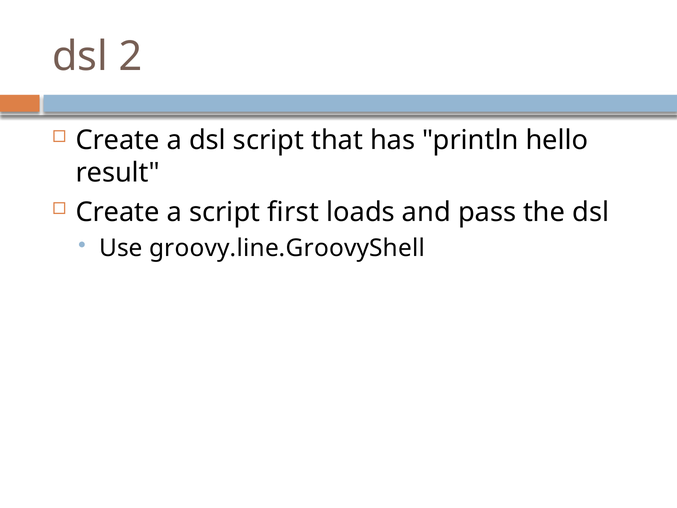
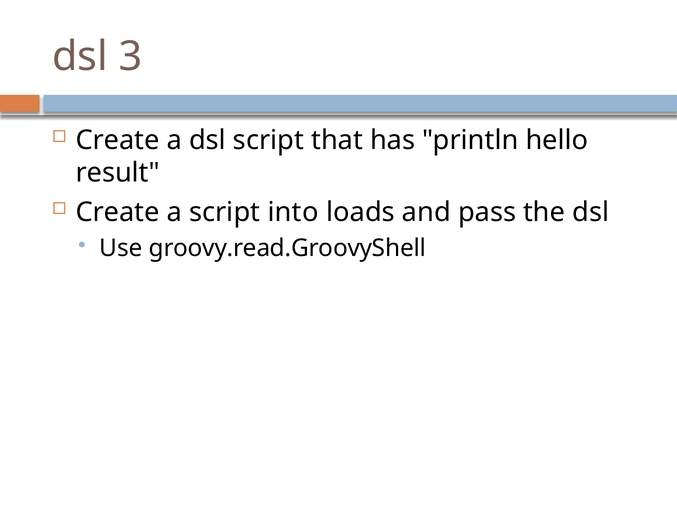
2: 2 -> 3 (130, 56)
first: first -> into (293, 212)
groovy.line.GroovyShell: groovy.line.GroovyShell -> groovy.read.GroovyShell (287, 248)
